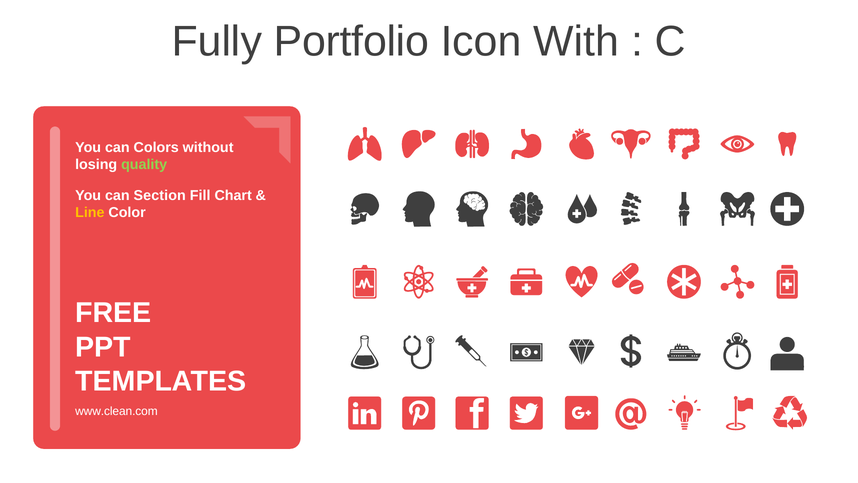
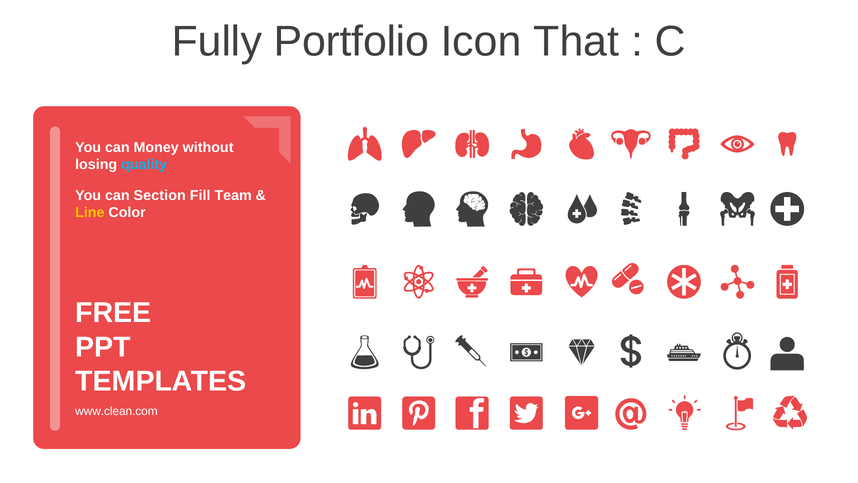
With: With -> That (576, 42)
Colors: Colors -> Money (156, 147)
quality colour: light green -> light blue (144, 164)
Chart: Chart -> Team (233, 195)
